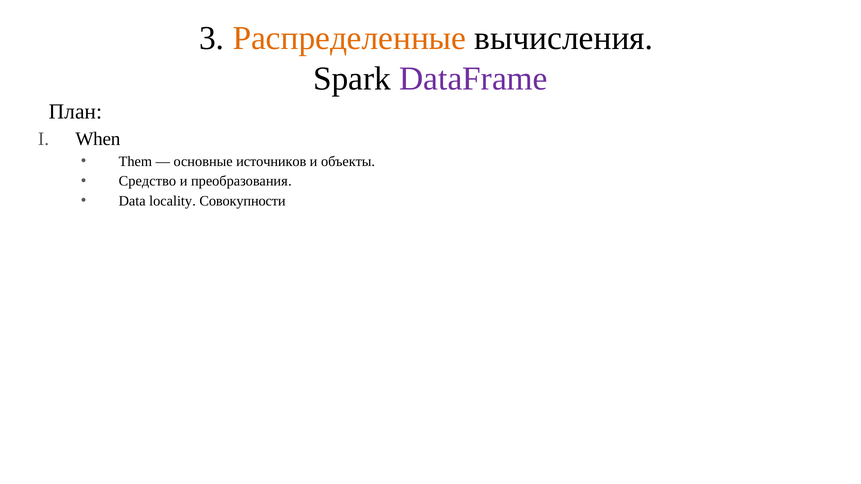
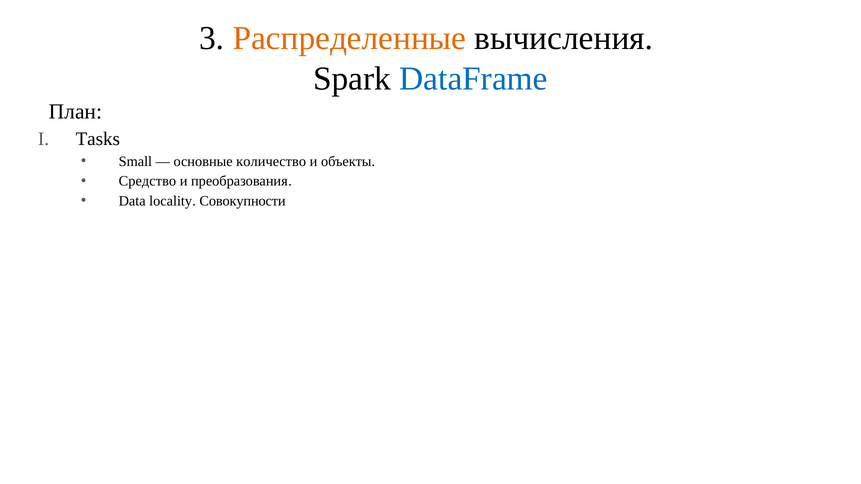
DataFrame colour: purple -> blue (474, 79)
When: When -> Tasks (98, 139)
Them: Them -> Small (135, 161)
источников: источников -> количество (271, 161)
